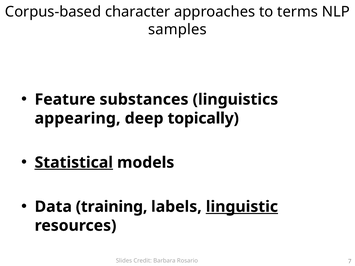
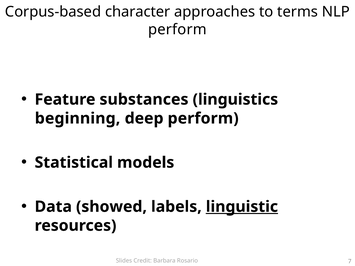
samples: samples -> perform (177, 29)
appearing: appearing -> beginning (78, 118)
deep topically: topically -> perform (203, 118)
Statistical underline: present -> none (74, 163)
training: training -> showed (111, 207)
